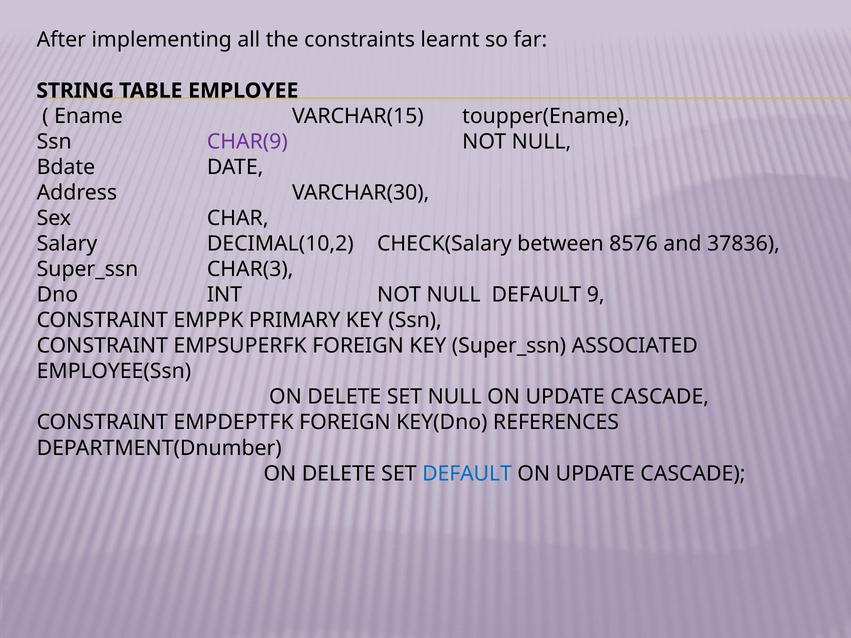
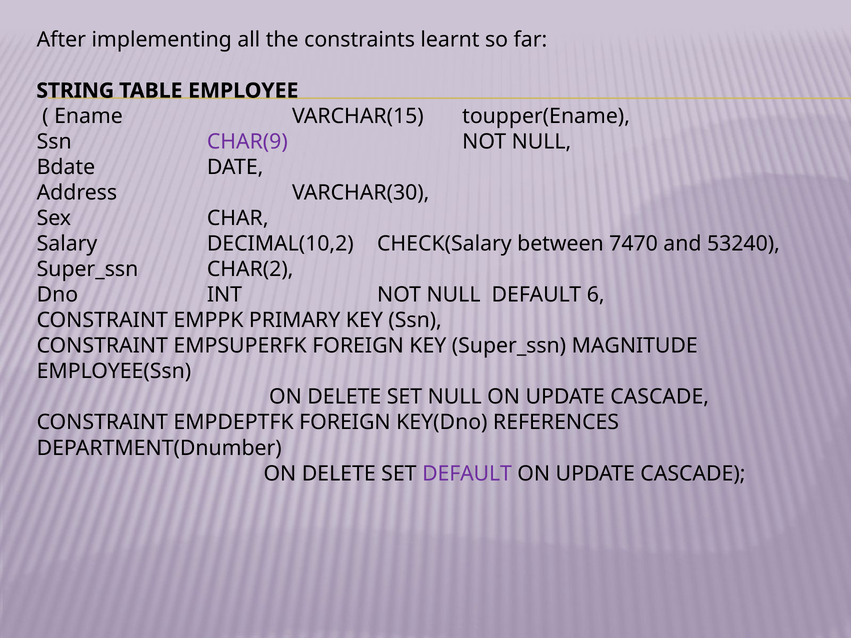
8576: 8576 -> 7470 (634, 244)
37836: 37836 -> 53240 (743, 244)
CHAR(3: CHAR(3 -> CHAR(2 (250, 269)
9: 9 -> 6 (596, 295)
ASSOCIATED: ASSOCIATED -> MAGNITUDE (635, 346)
DEFAULT colour: blue -> purple (467, 474)
